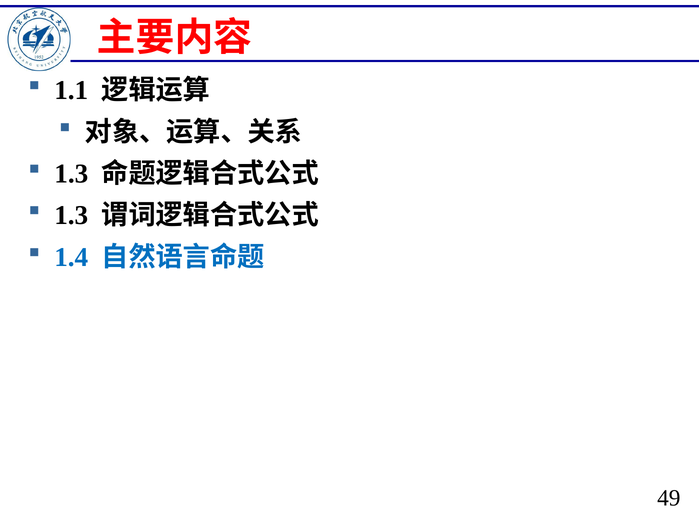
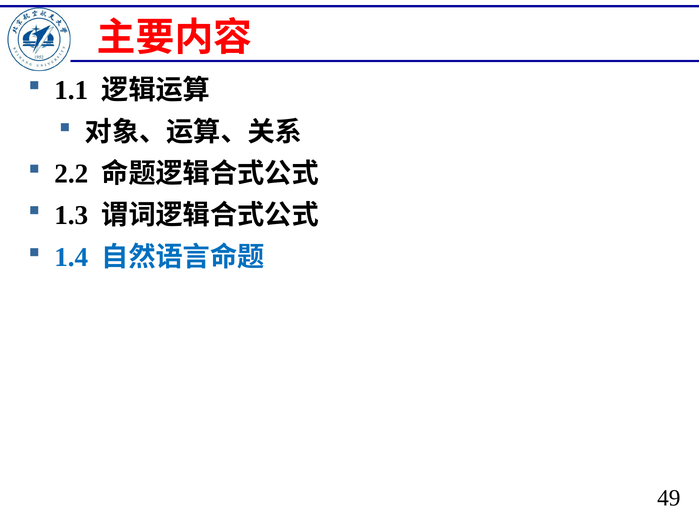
1.3: 1.3 -> 2.2 (71, 174)
